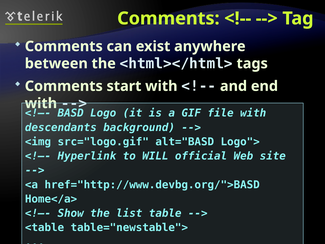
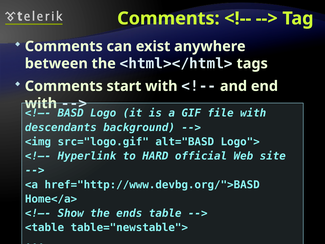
WILL: WILL -> HARD (155, 156)
list: list -> ends (129, 213)
